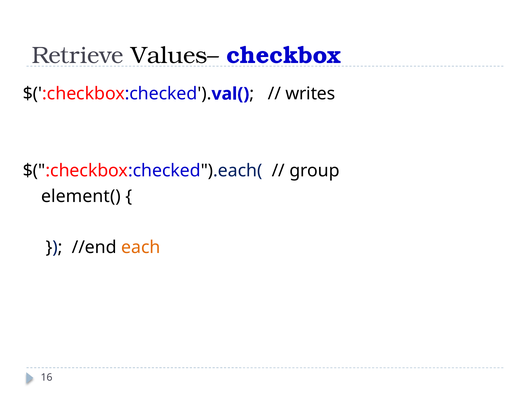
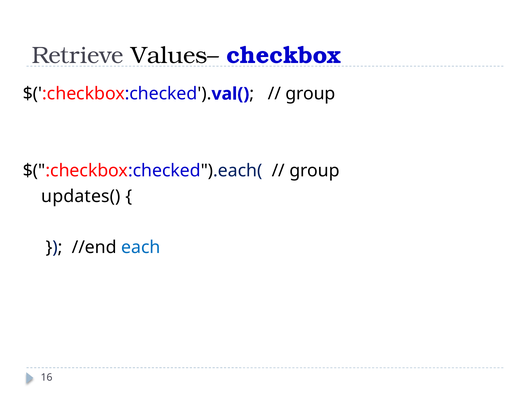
writes: writes -> group (310, 94)
element(: element( -> updates( (81, 196)
each colour: orange -> blue (141, 248)
